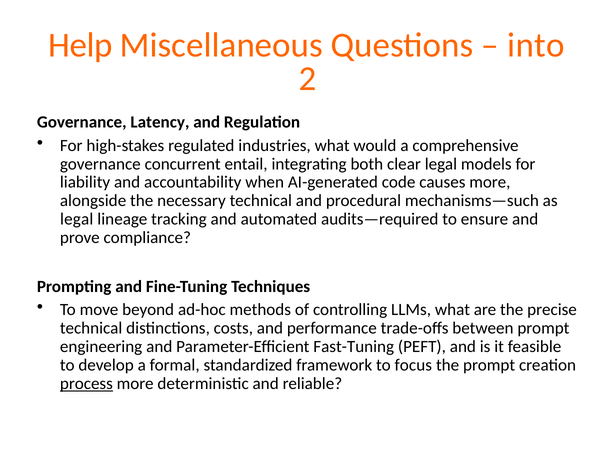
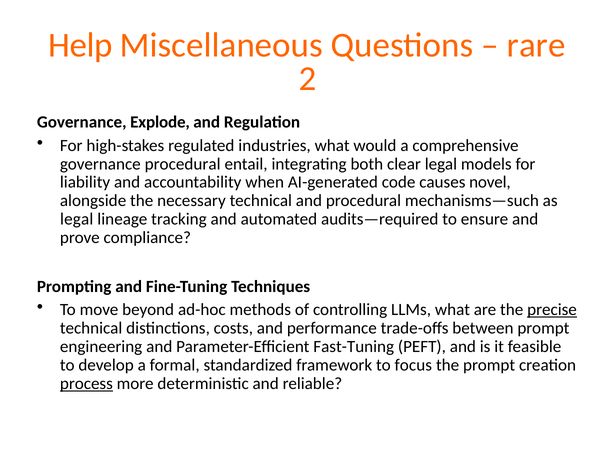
into: into -> rare (536, 45)
Latency: Latency -> Explode (160, 122)
governance concurrent: concurrent -> procedural (183, 164)
causes more: more -> novel (490, 182)
precise underline: none -> present (552, 310)
